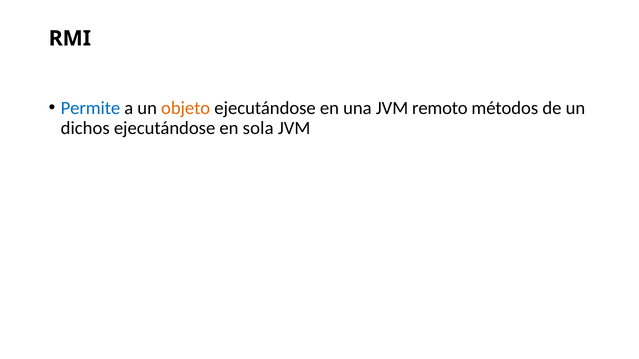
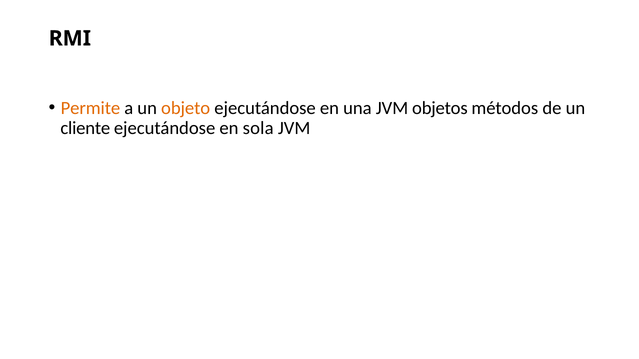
Permite colour: blue -> orange (90, 108)
remoto: remoto -> objetos (440, 108)
dichos: dichos -> cliente (85, 128)
